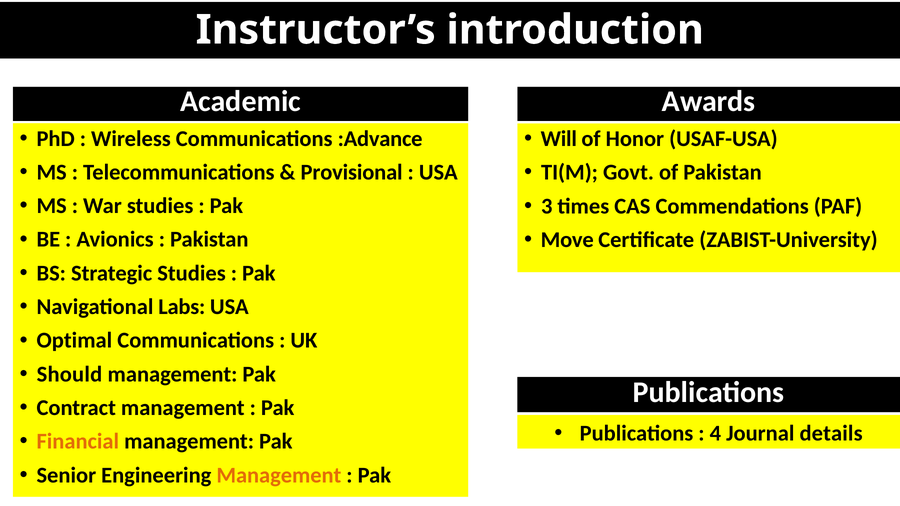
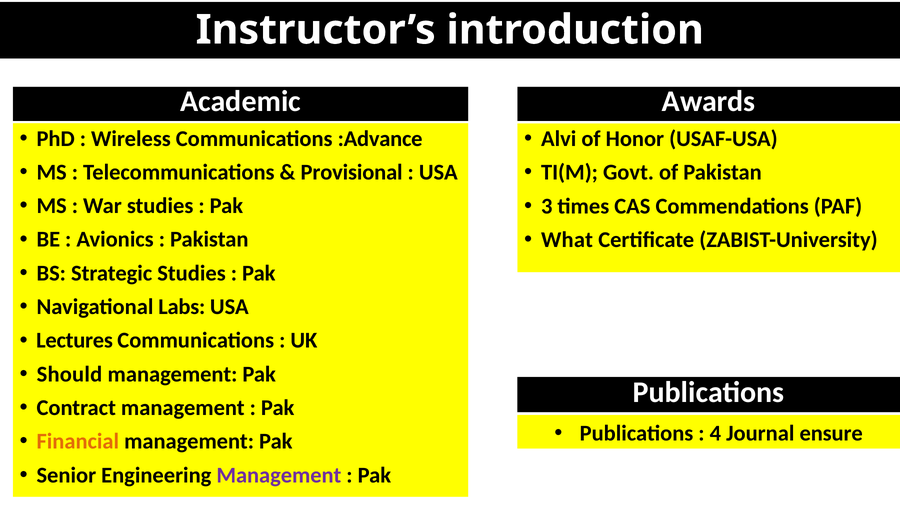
Will: Will -> Alvi (559, 139)
Move: Move -> What (567, 240)
Optimal: Optimal -> Lectures (75, 341)
details: details -> ensure (831, 434)
Management colour: orange -> purple (279, 475)
